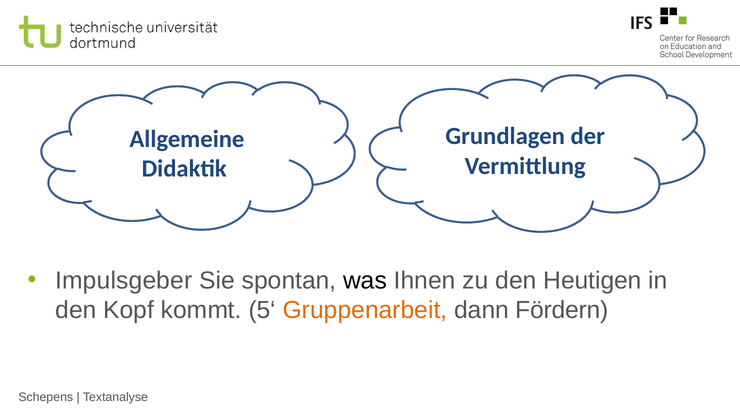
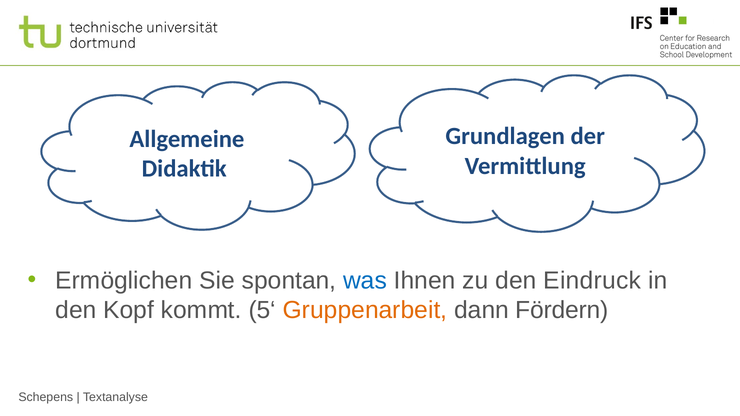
Impulsgeber: Impulsgeber -> Ermöglichen (124, 281)
was colour: black -> blue (365, 281)
Heutigen: Heutigen -> Eindruck (592, 281)
